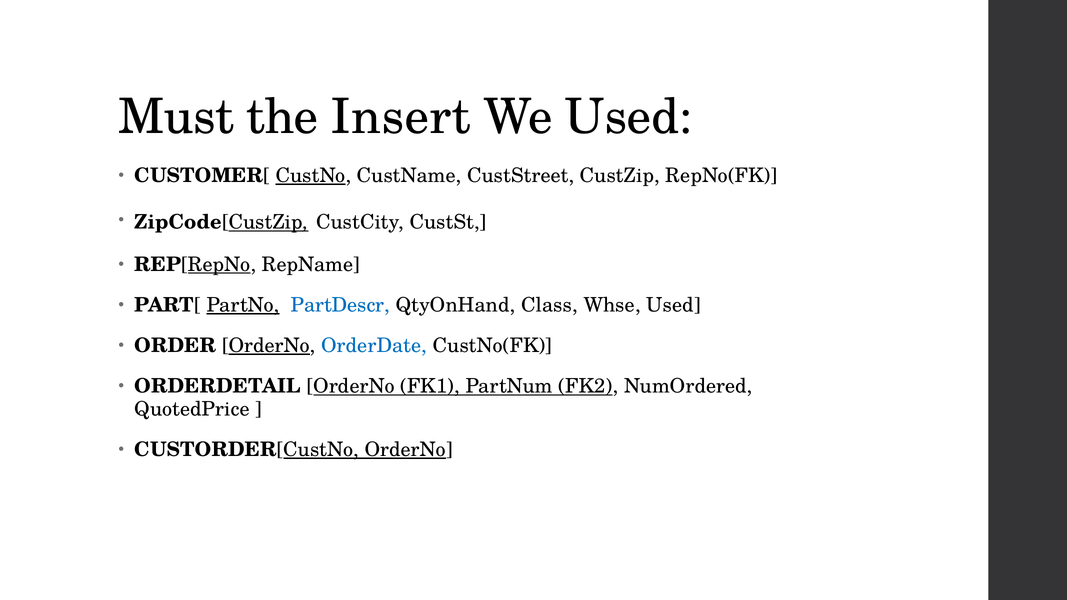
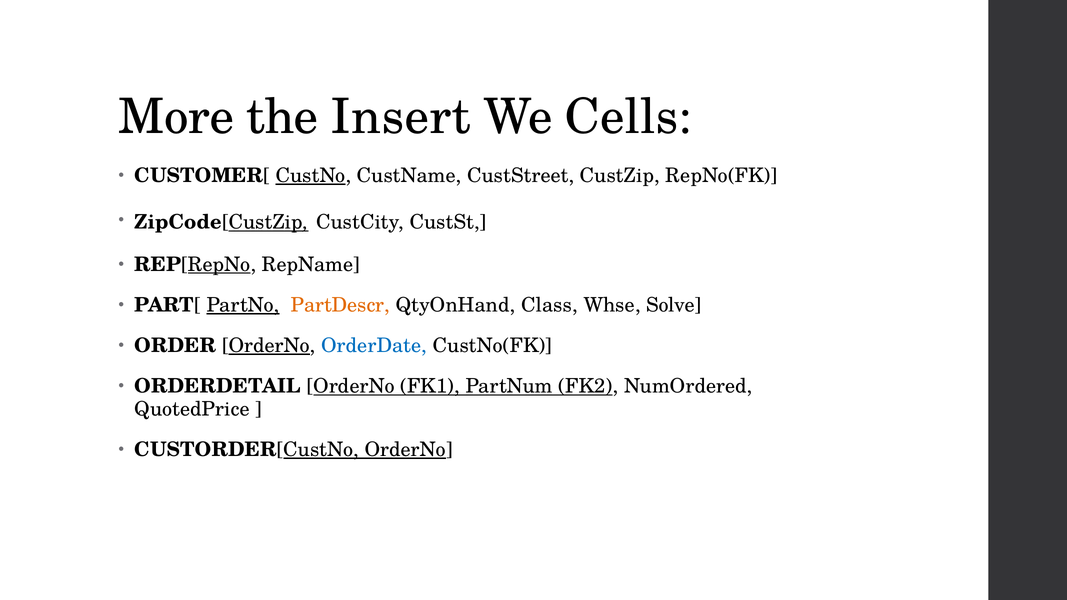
Must: Must -> More (176, 117)
We Used: Used -> Cells (629, 117)
PartDescr colour: blue -> orange (340, 305)
Whse Used: Used -> Solve (674, 305)
